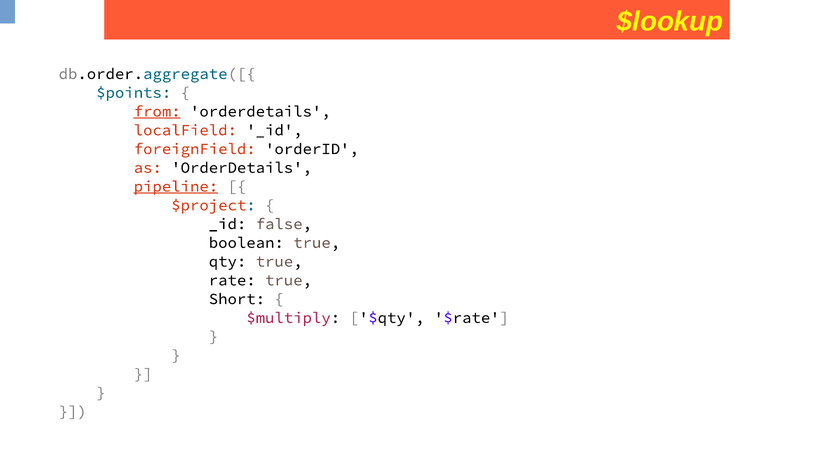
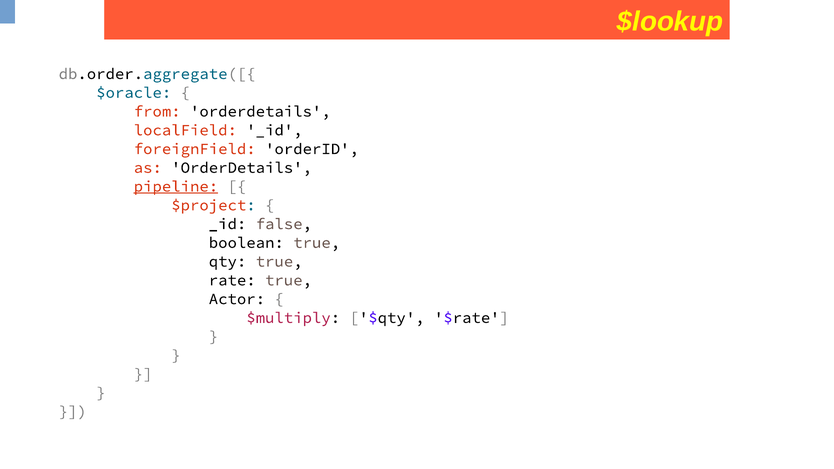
$points: $points -> $oracle (134, 93)
from underline: present -> none (157, 111)
Short: Short -> Actor (237, 299)
